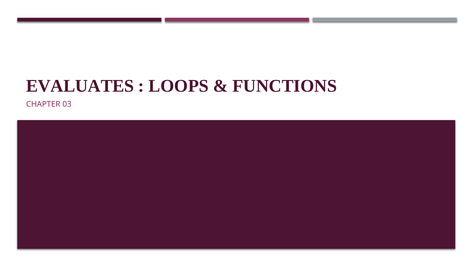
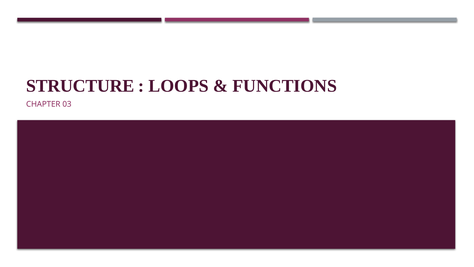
EVALUATES: EVALUATES -> STRUCTURE (80, 86)
